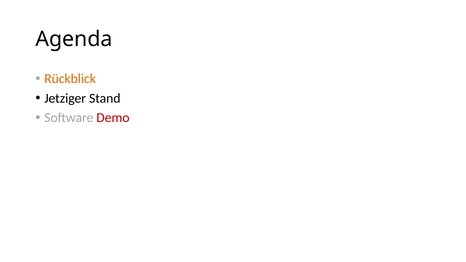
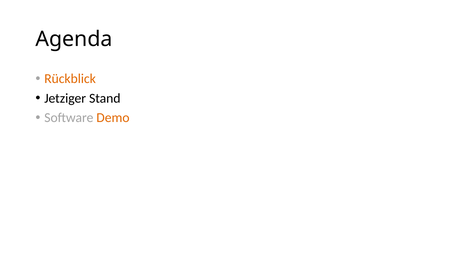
Demo colour: red -> orange (113, 118)
